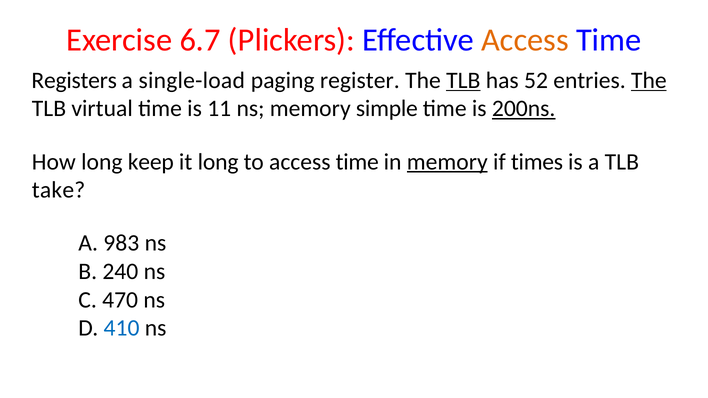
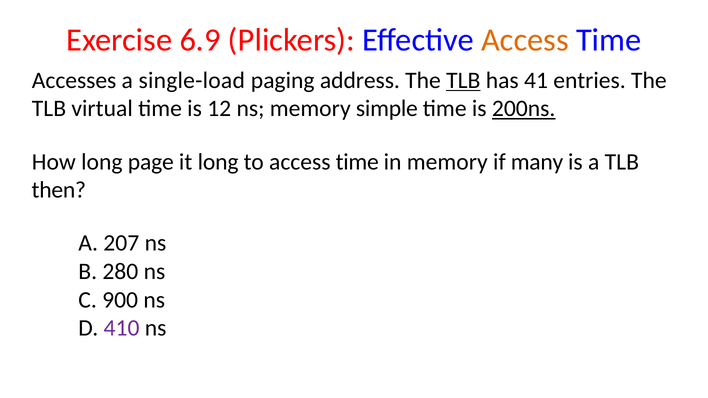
6.7: 6.7 -> 6.9 (200, 40)
Registers: Registers -> Accesses (74, 80)
register: register -> address (360, 80)
52: 52 -> 41 (536, 80)
The underline: present -> none (649, 80)
11: 11 -> 12 (219, 109)
keep: keep -> page (151, 162)
memory underline: present -> none (447, 162)
times: times -> many (537, 162)
take: take -> then (59, 190)
983: 983 -> 207 (121, 243)
240: 240 -> 280 (120, 272)
470: 470 -> 900 (120, 300)
410 colour: blue -> purple (122, 328)
